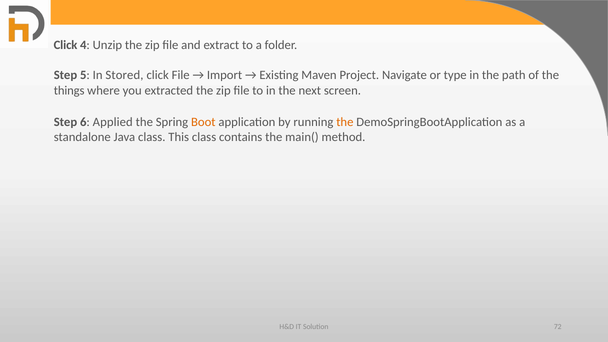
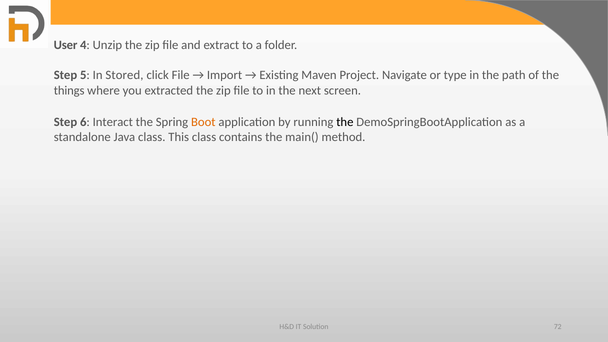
Click: Click -> User (66, 45)
Applied: Applied -> Interact (113, 122)
the colour: orange -> black (345, 122)
